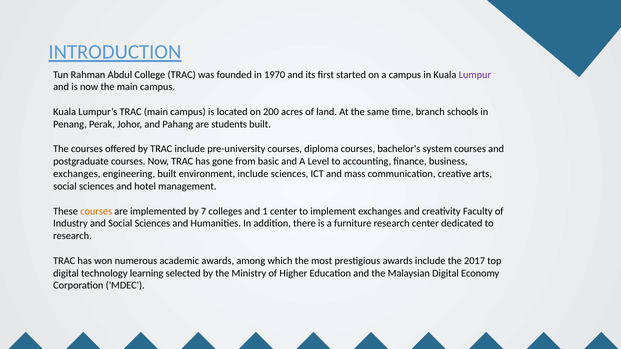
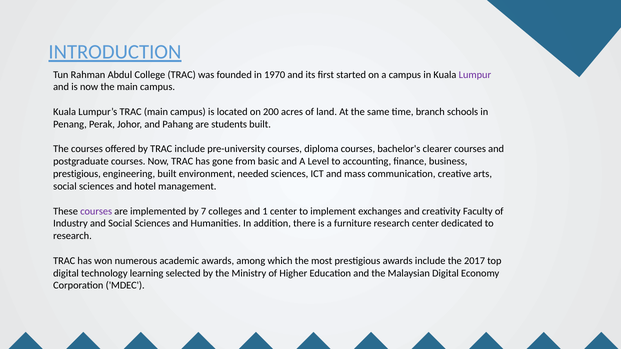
system: system -> clearer (437, 149)
exchanges: exchanges -> prestigious (77, 174)
environment include: include -> needed (253, 174)
courses colour: orange -> purple (96, 211)
